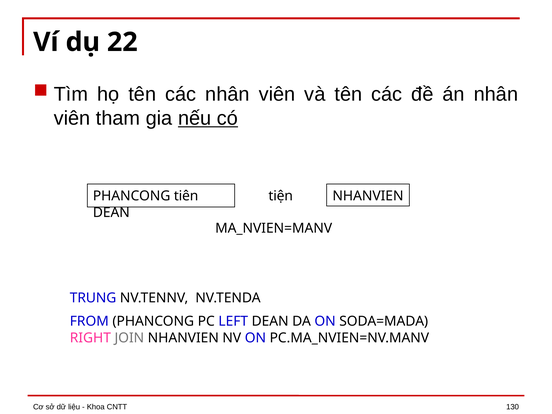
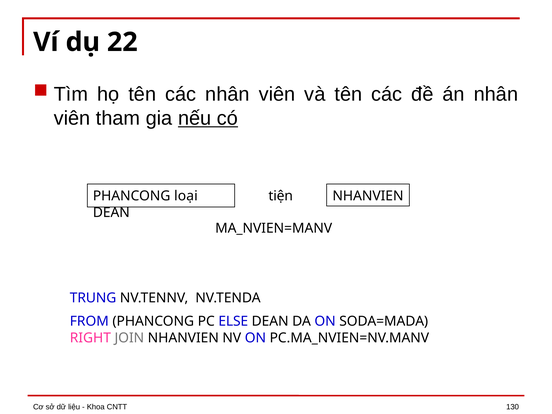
tiên: tiên -> loại (186, 196)
LEFT: LEFT -> ELSE (233, 321)
